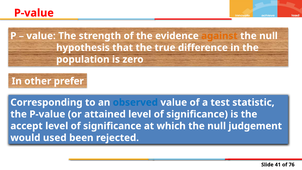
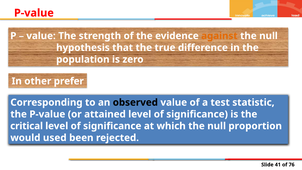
observed colour: blue -> black (135, 102)
accept: accept -> critical (27, 126)
judgement: judgement -> proportion (255, 126)
